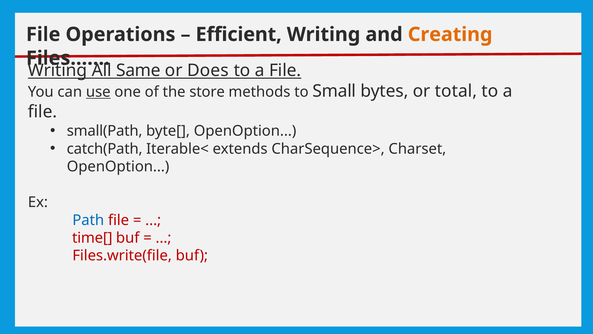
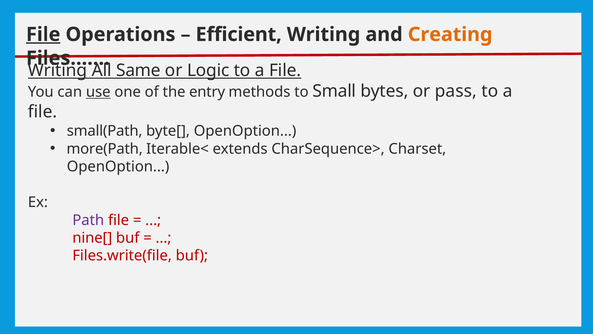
File underline: none -> present (43, 34)
Does: Does -> Logic (208, 70)
store: store -> entry (207, 92)
total: total -> pass (456, 91)
catch(Path: catch(Path -> more(Path (105, 149)
Path colour: blue -> purple (88, 220)
time[: time[ -> nine[ (92, 238)
